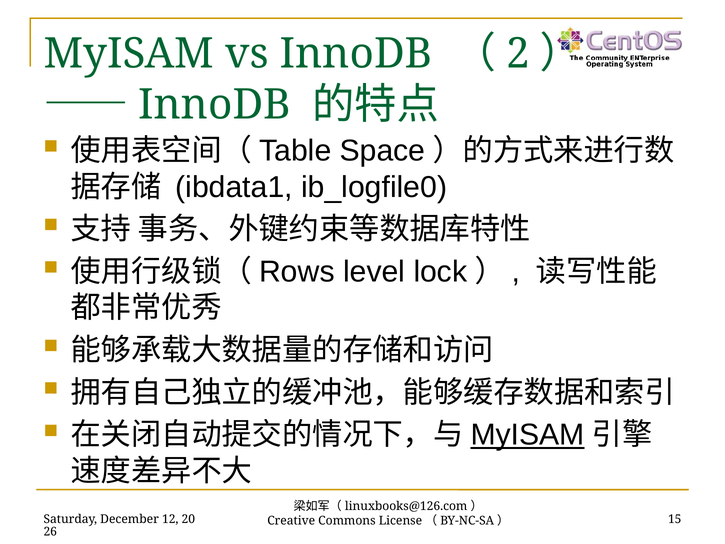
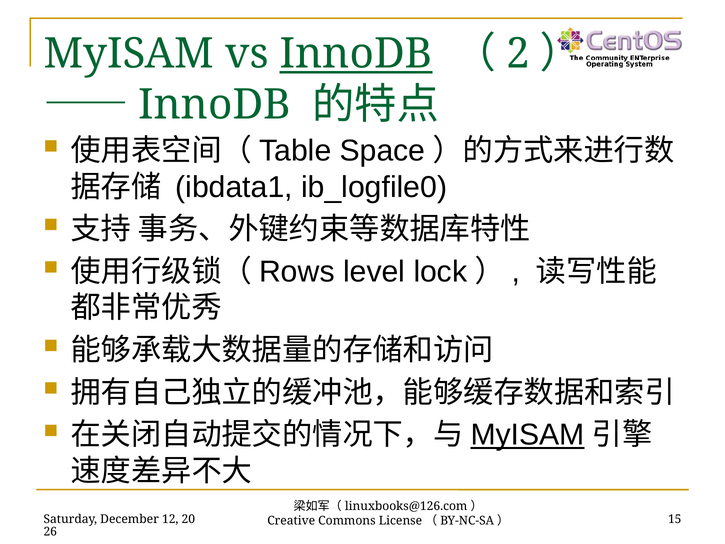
InnoDB underline: none -> present (356, 54)
